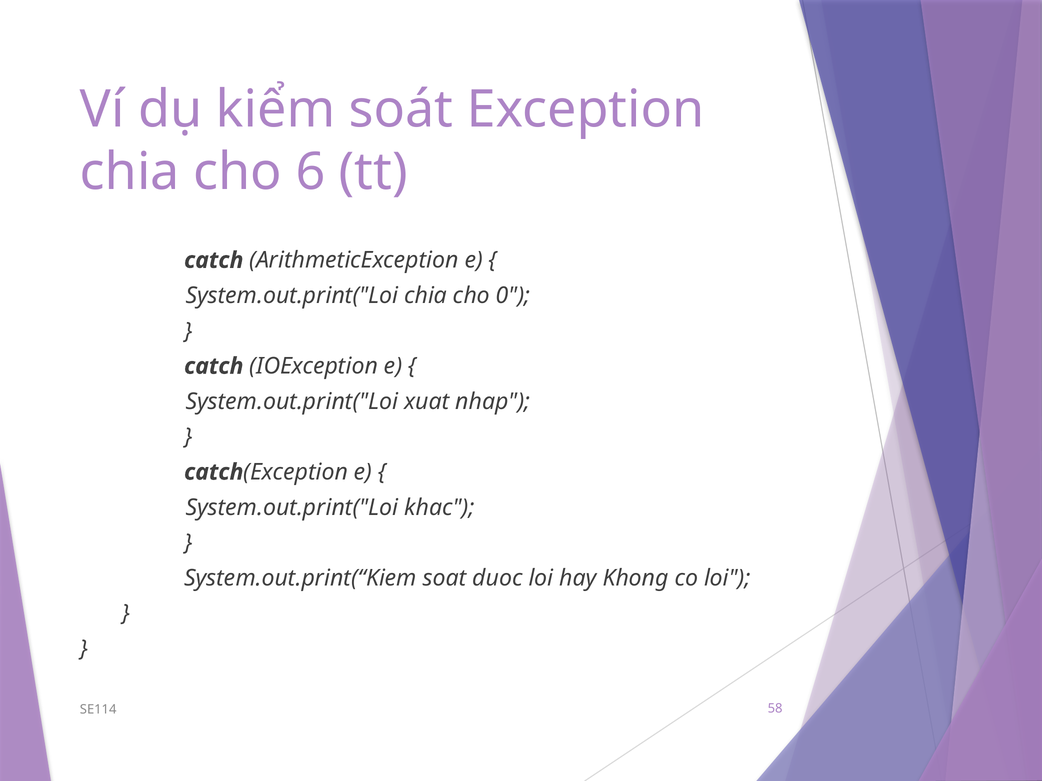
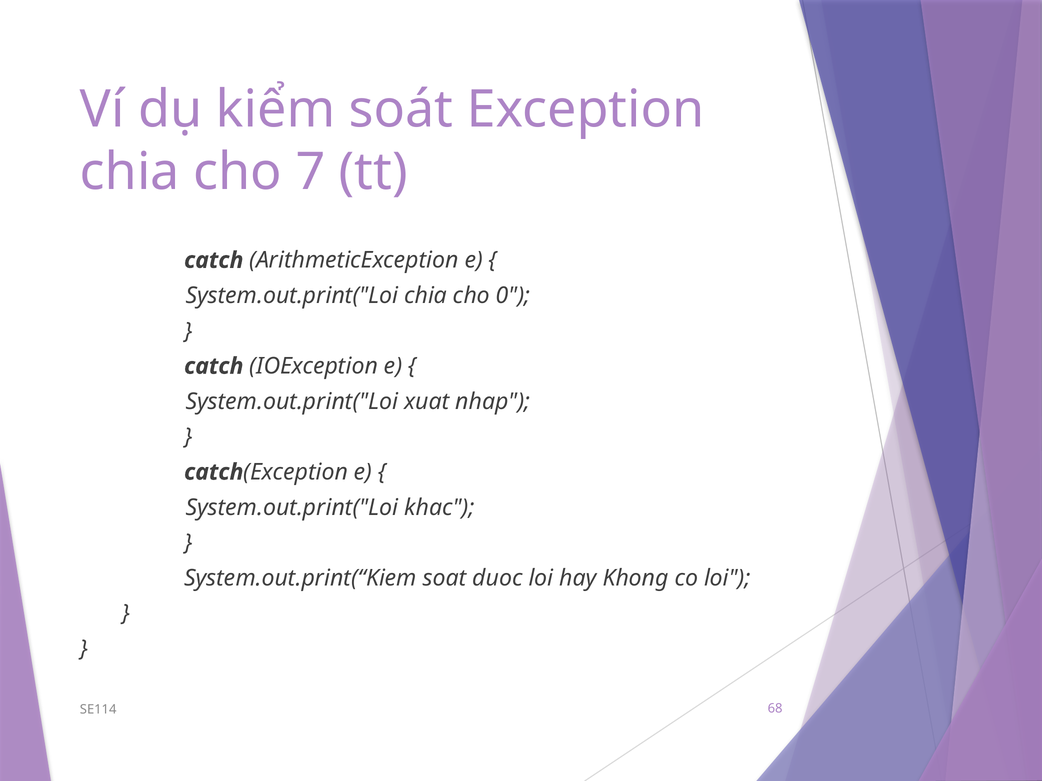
6: 6 -> 7 (310, 172)
58: 58 -> 68 (775, 709)
